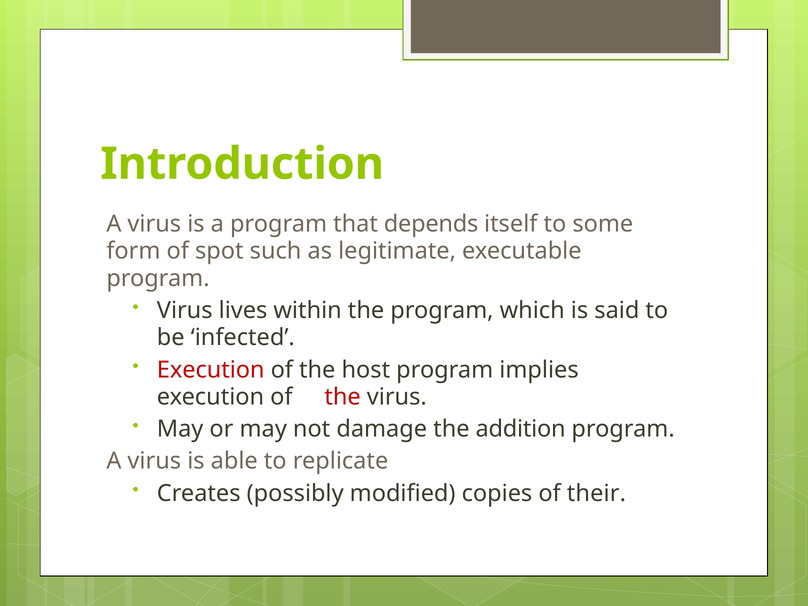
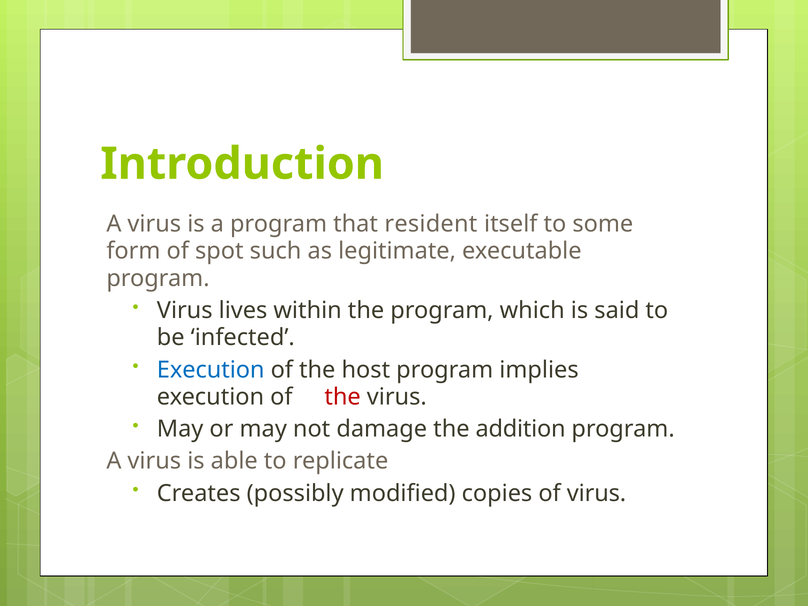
depends: depends -> resident (431, 224)
Execution colour: red -> blue (211, 370)
of their: their -> virus (597, 493)
